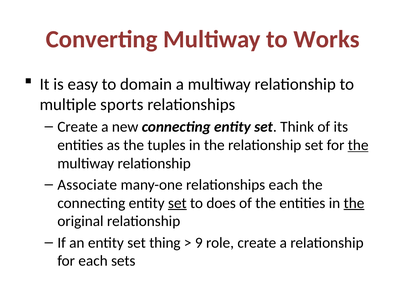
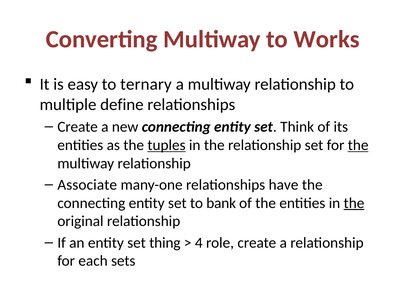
domain: domain -> ternary (146, 84)
sports: sports -> define (122, 105)
tuples underline: none -> present (167, 145)
relationships each: each -> have (284, 185)
set underline: present -> none (177, 203)
does: does -> bank (221, 203)
9: 9 -> 4 (199, 243)
